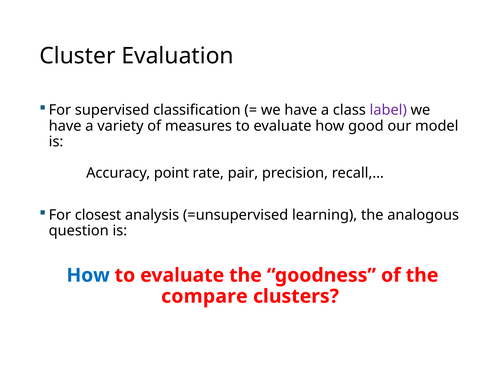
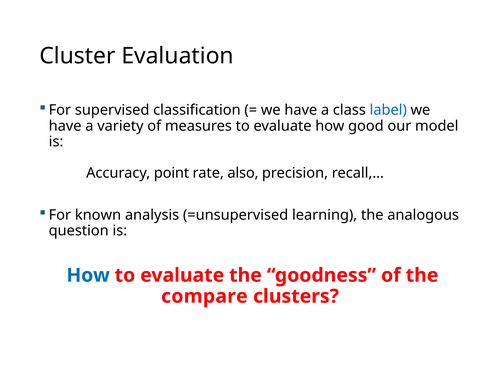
label colour: purple -> blue (388, 110)
pair: pair -> also (243, 173)
closest: closest -> known (98, 215)
